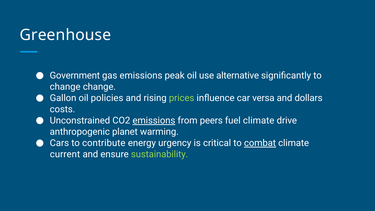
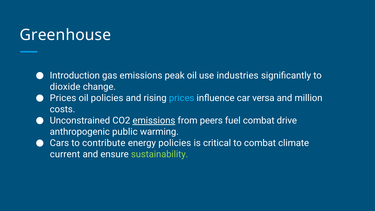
Government: Government -> Introduction (75, 76)
alternative: alternative -> industries (238, 76)
change: change -> dioxide (65, 87)
Gallon: Gallon -> Prices (63, 98)
prices colour: light green -> light blue (182, 98)
dollars: dollars -> million (309, 98)
fuel climate: climate -> combat (259, 121)
planet: planet -> public (125, 132)
energy urgency: urgency -> policies (175, 143)
combat underline: present -> none (260, 143)
